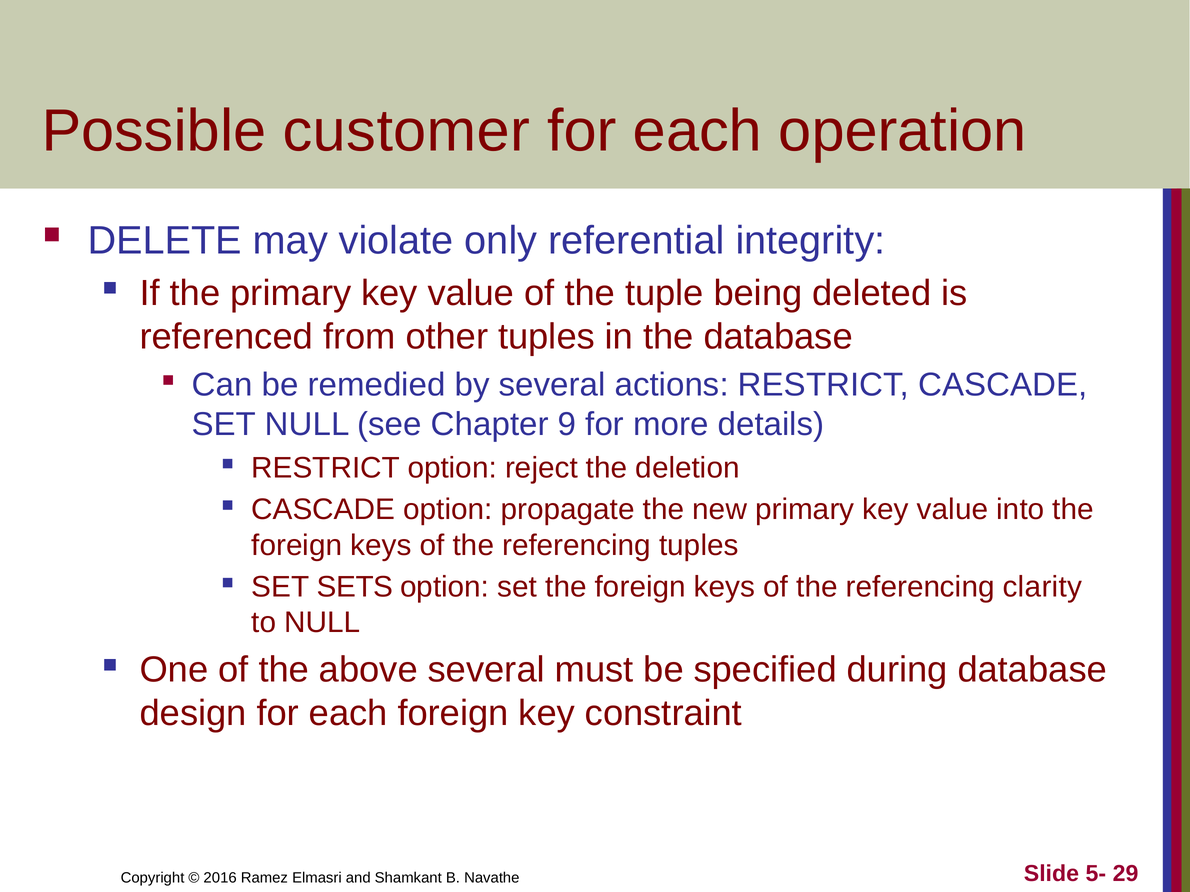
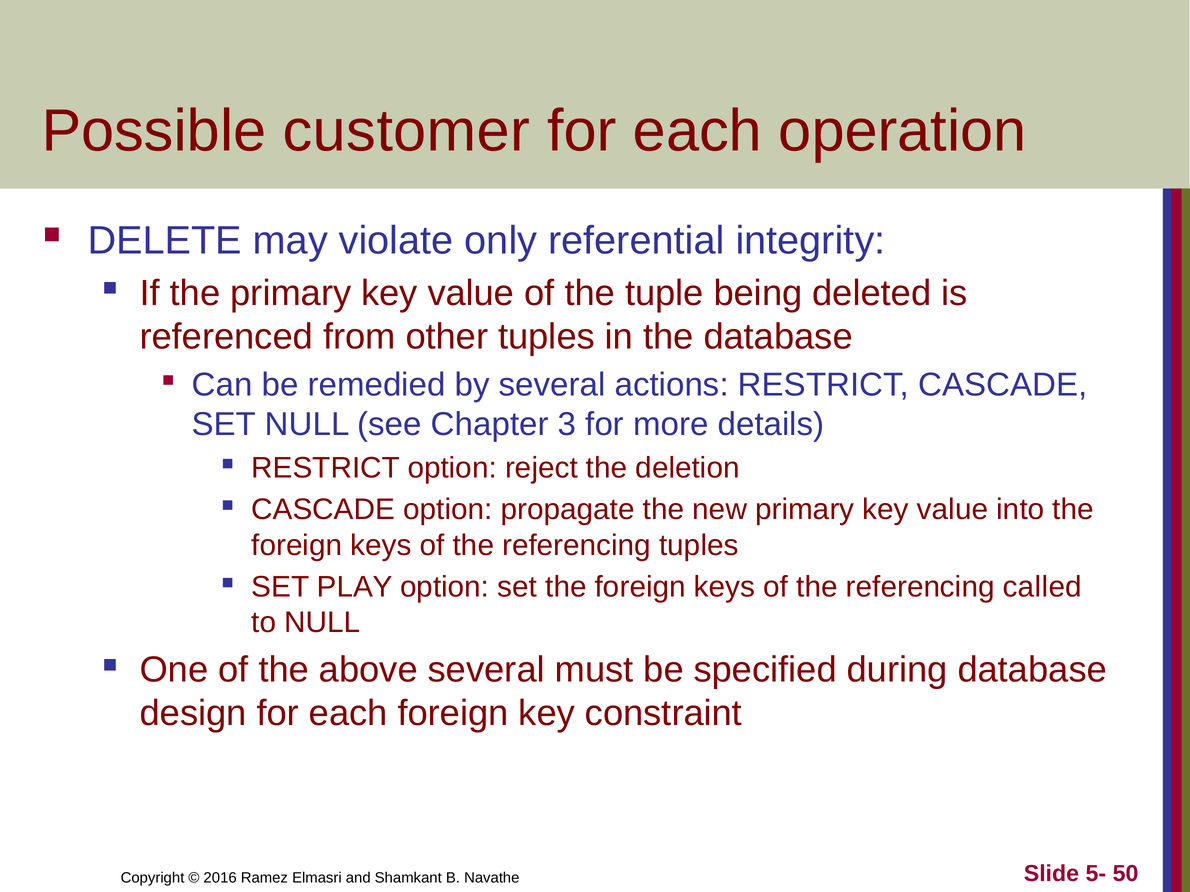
9: 9 -> 3 (567, 425)
SETS: SETS -> PLAY (355, 587)
clarity: clarity -> called (1042, 587)
29: 29 -> 50 (1126, 874)
